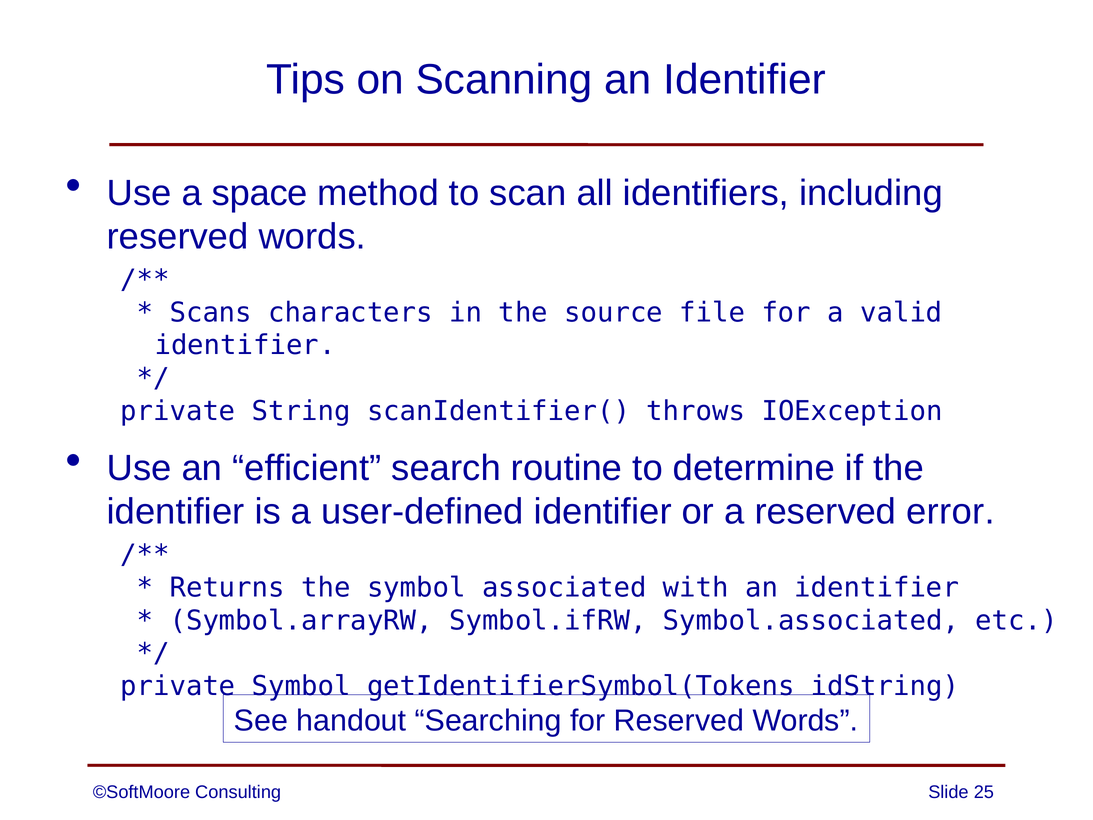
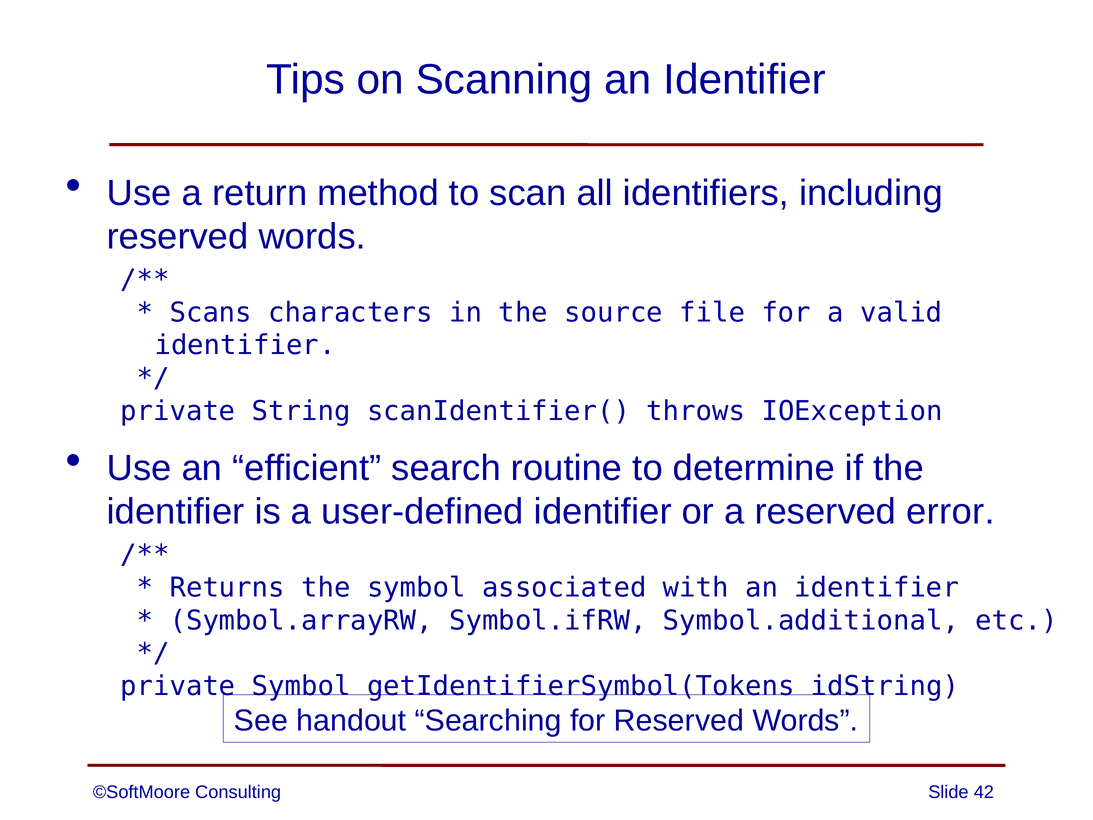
space: space -> return (260, 193)
Symbol.associated: Symbol.associated -> Symbol.additional (811, 620)
25: 25 -> 42 (984, 792)
